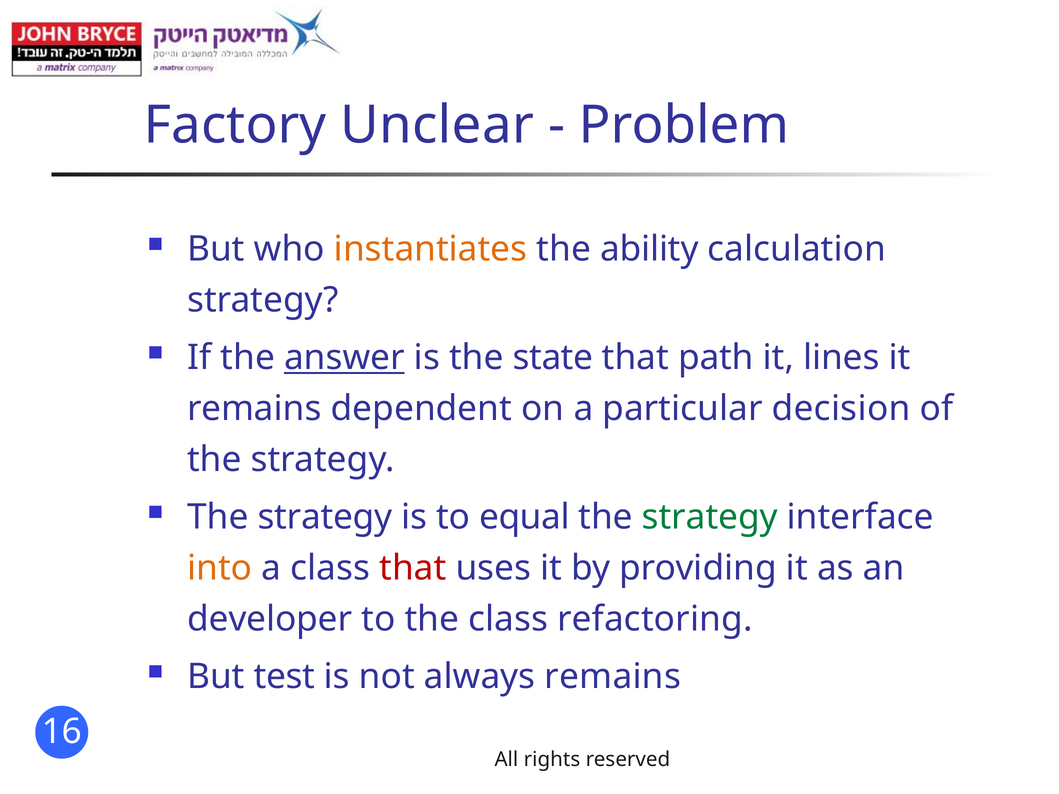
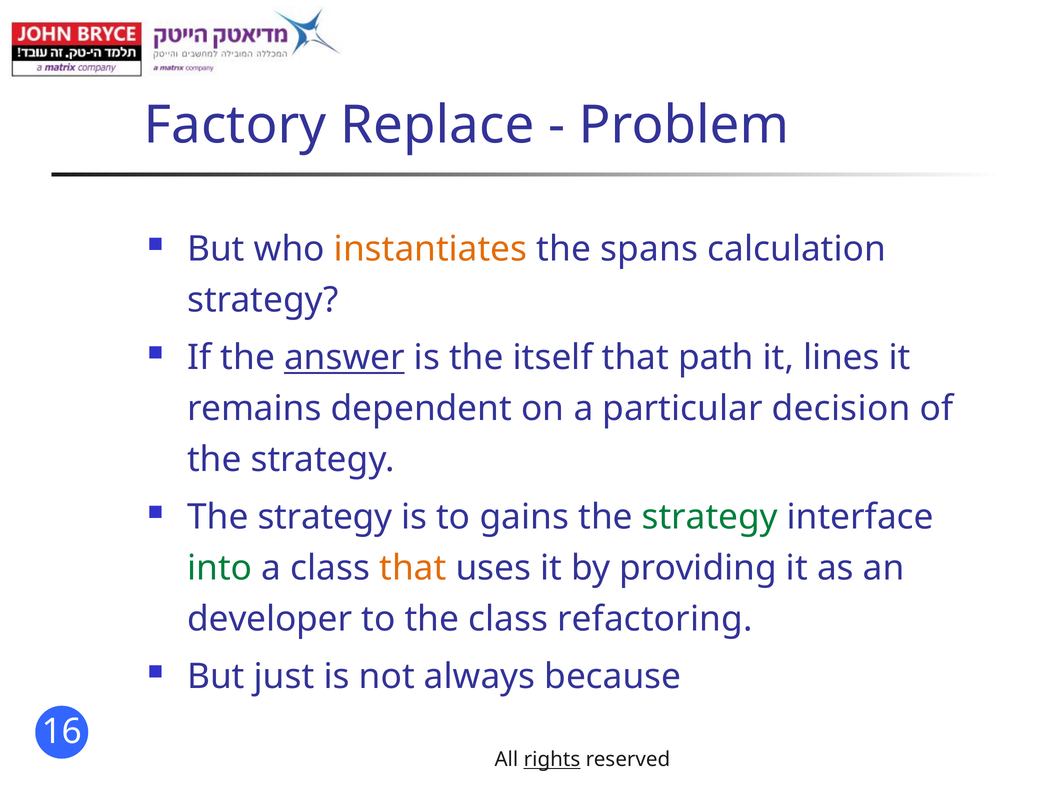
Unclear: Unclear -> Replace (437, 125)
ability: ability -> spans (649, 249)
state: state -> itself (553, 358)
equal: equal -> gains (524, 517)
into colour: orange -> green (220, 568)
that colour: red -> orange (413, 568)
test: test -> just (284, 677)
always remains: remains -> because (613, 677)
rights underline: none -> present (552, 760)
